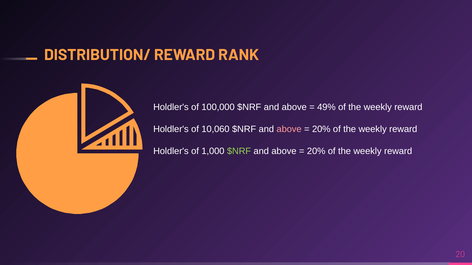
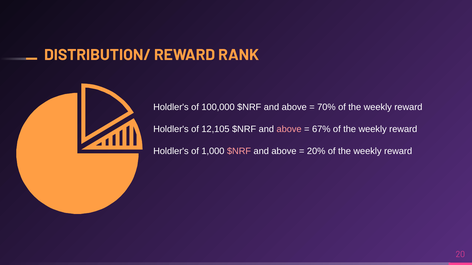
49%: 49% -> 70% (326, 107)
10,060: 10,060 -> 12,105 (215, 129)
20%: 20% -> 67% (321, 129)
$NRF colour: light green -> pink (239, 151)
